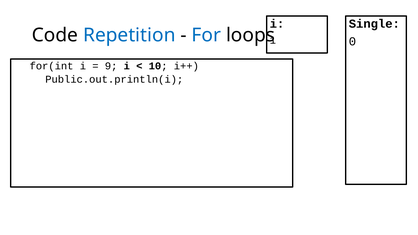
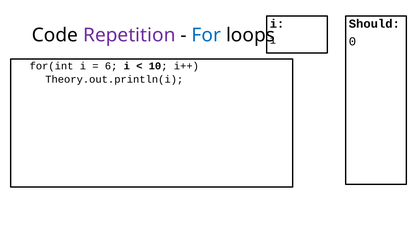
Single: Single -> Should (374, 24)
Repetition colour: blue -> purple (129, 35)
9: 9 -> 6 (111, 66)
Public.out.println(i: Public.out.println(i -> Theory.out.println(i (114, 80)
